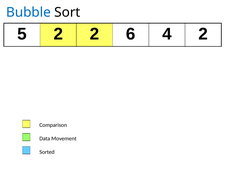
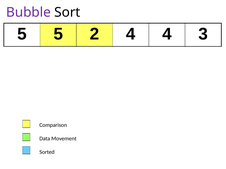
Bubble colour: blue -> purple (28, 12)
5 2: 2 -> 5 (58, 34)
2 6: 6 -> 4 (131, 34)
4 2: 2 -> 3 (203, 34)
